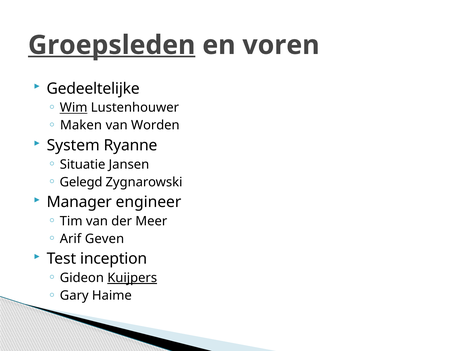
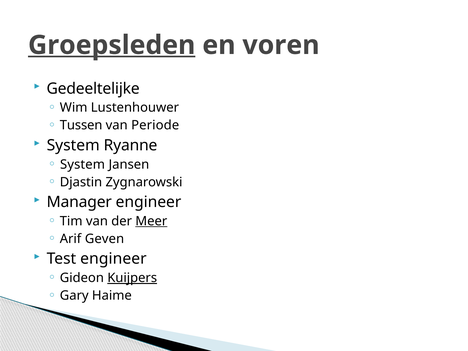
Wim underline: present -> none (74, 108)
Maken: Maken -> Tussen (81, 125)
Worden: Worden -> Periode (155, 125)
Situatie: Situatie -> System (83, 164)
Gelegd: Gelegd -> Djastin (81, 182)
Meer underline: none -> present (151, 221)
Test inception: inception -> engineer (113, 259)
